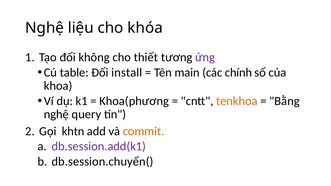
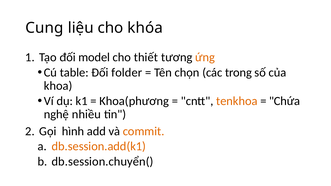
Nghệ: Nghệ -> Cung (45, 28)
không: không -> model (94, 57)
ứng colour: purple -> orange (205, 57)
install: install -> folder (127, 73)
main: main -> chọn (187, 73)
chính: chính -> trong (238, 73)
Bằng: Bằng -> Chứa (285, 101)
query: query -> nhiều (86, 115)
khtn: khtn -> hình (73, 131)
db.session.add(k1 colour: purple -> orange (99, 146)
